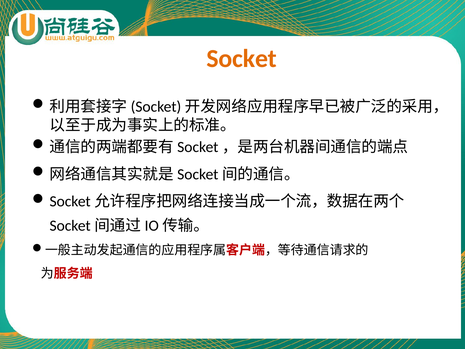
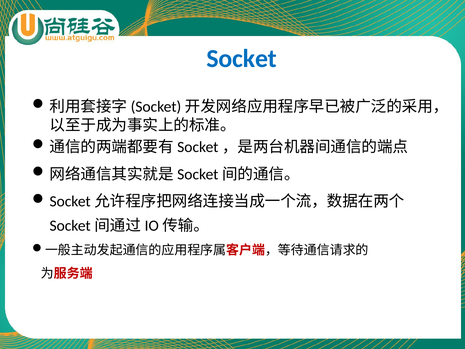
Socket colour: orange -> blue (242, 59)
